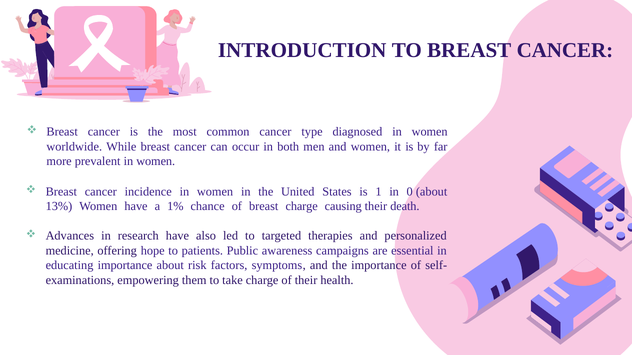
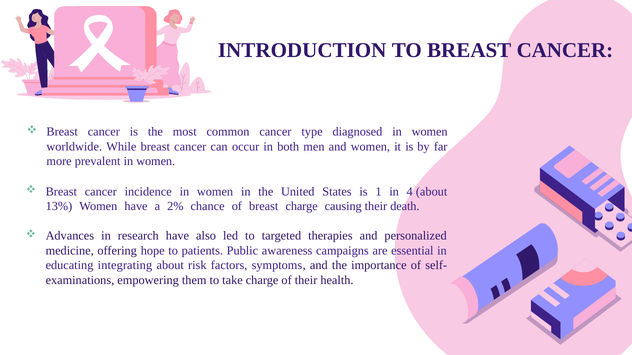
0: 0 -> 4 (410, 192)
1%: 1% -> 2% (175, 207)
educating importance: importance -> integrating (125, 266)
